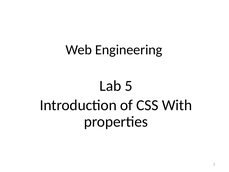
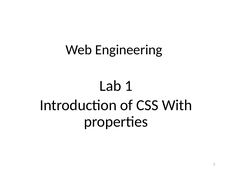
Lab 5: 5 -> 1 (129, 86)
